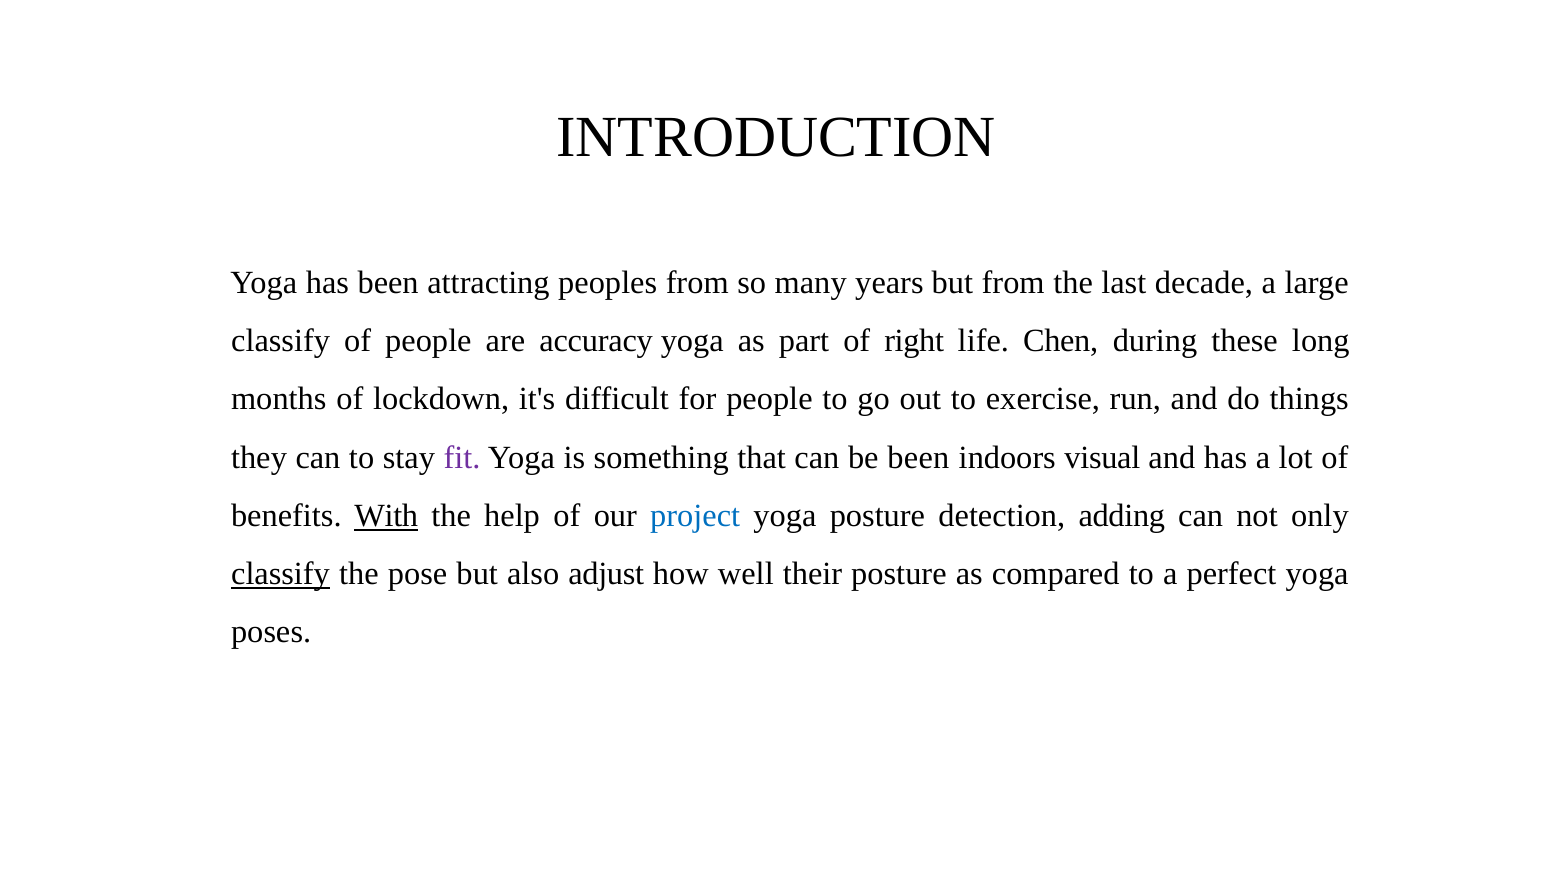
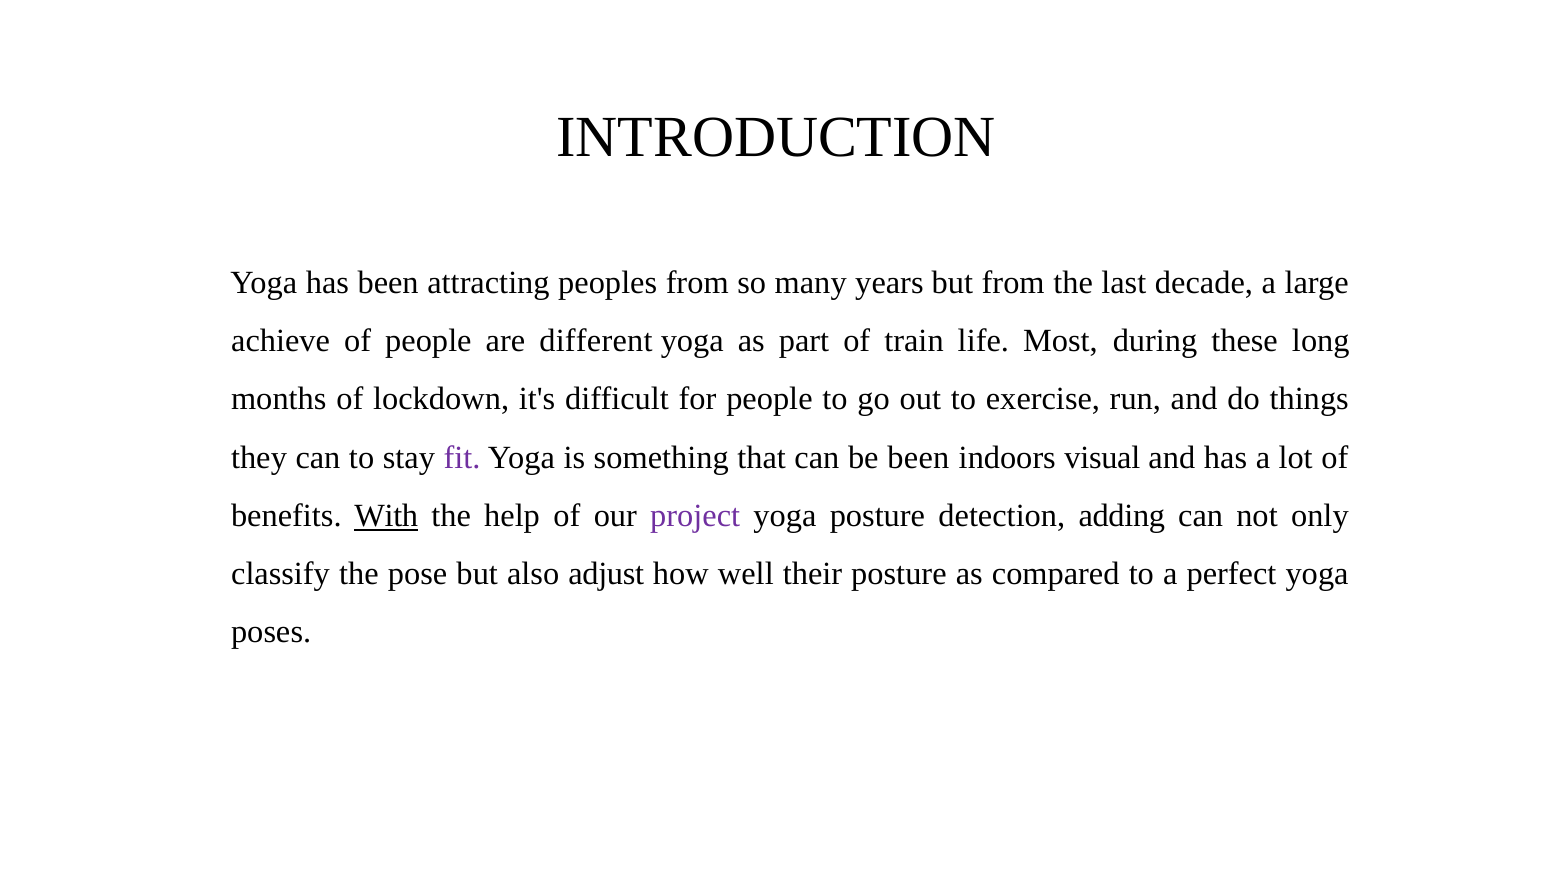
classify: classify -> achieve (281, 341)
accuracy: accuracy -> different (596, 341)
right: right -> train (914, 341)
Chen: Chen -> Most (1060, 341)
project colour: blue -> purple (695, 516)
classify underline: present -> none (281, 574)
